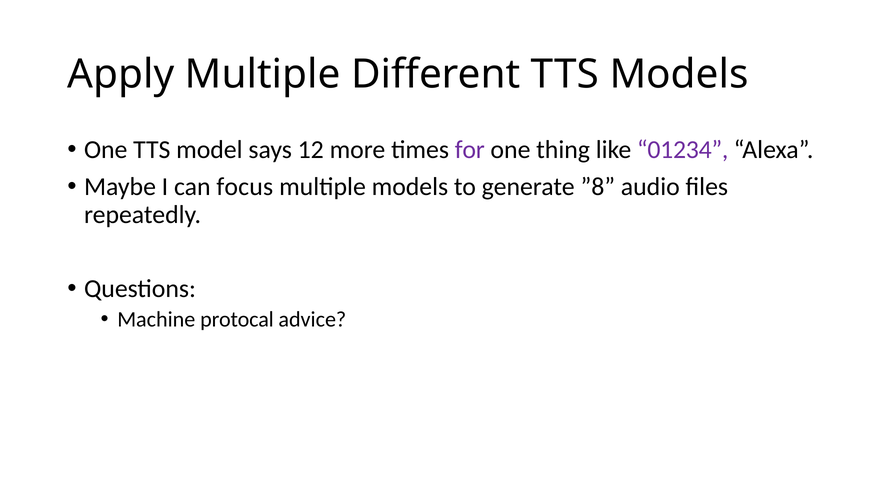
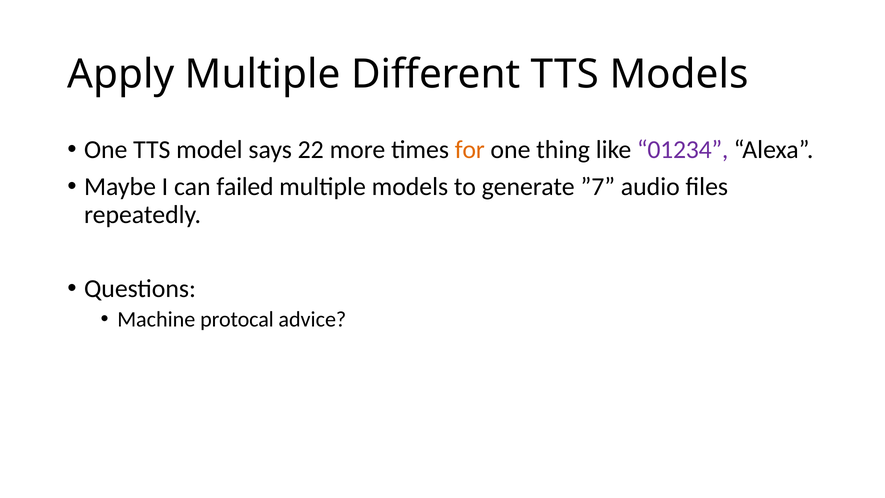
12: 12 -> 22 (311, 150)
for colour: purple -> orange (470, 150)
focus: focus -> failed (245, 187)
”8: ”8 -> ”7 (598, 187)
